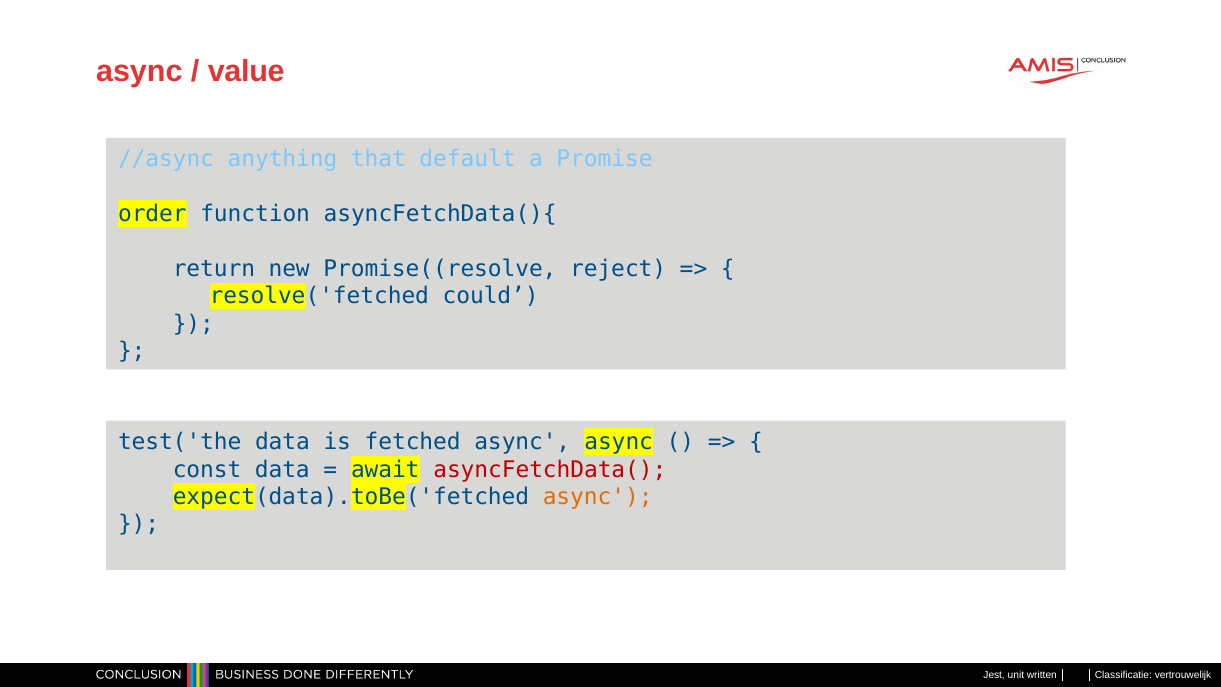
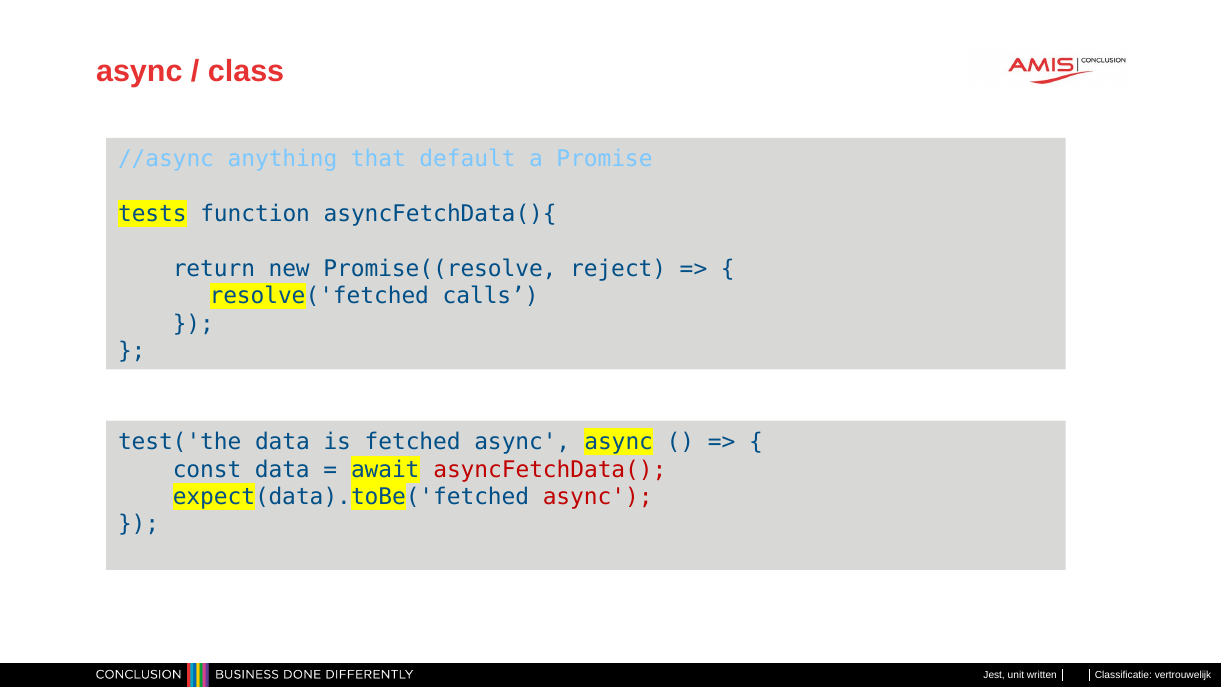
value: value -> class (246, 71)
order: order -> tests (152, 214)
could: could -> calls (491, 296)
async colour: orange -> red (598, 497)
